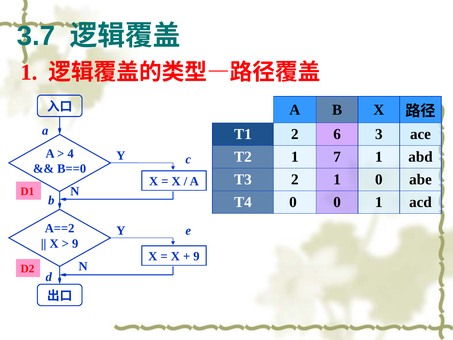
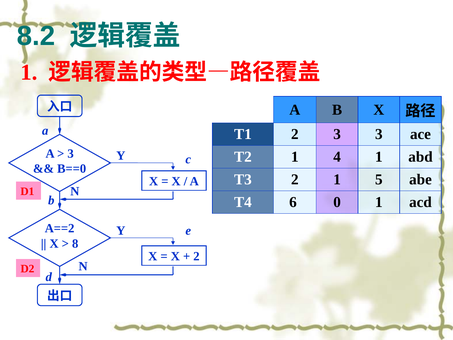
3.7: 3.7 -> 8.2 (36, 36)
2 6: 6 -> 3 (337, 134)
4: 4 -> 3 (71, 153)
7: 7 -> 4 (337, 157)
1 0: 0 -> 5 (379, 179)
T4 0: 0 -> 6 (293, 202)
9: 9 -> 8 (75, 243)
9: 9 -> 2 (196, 256)
